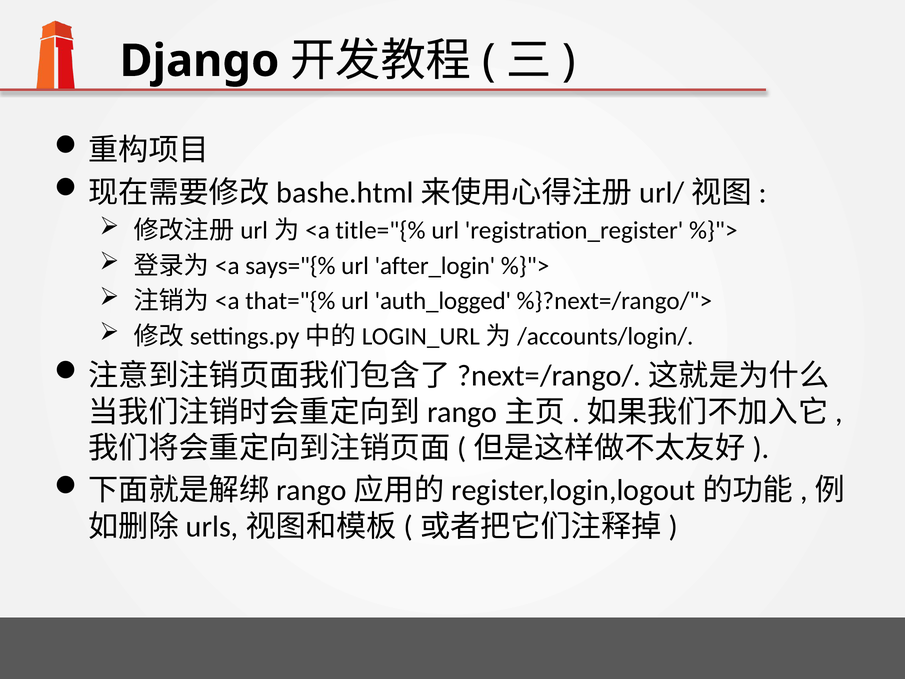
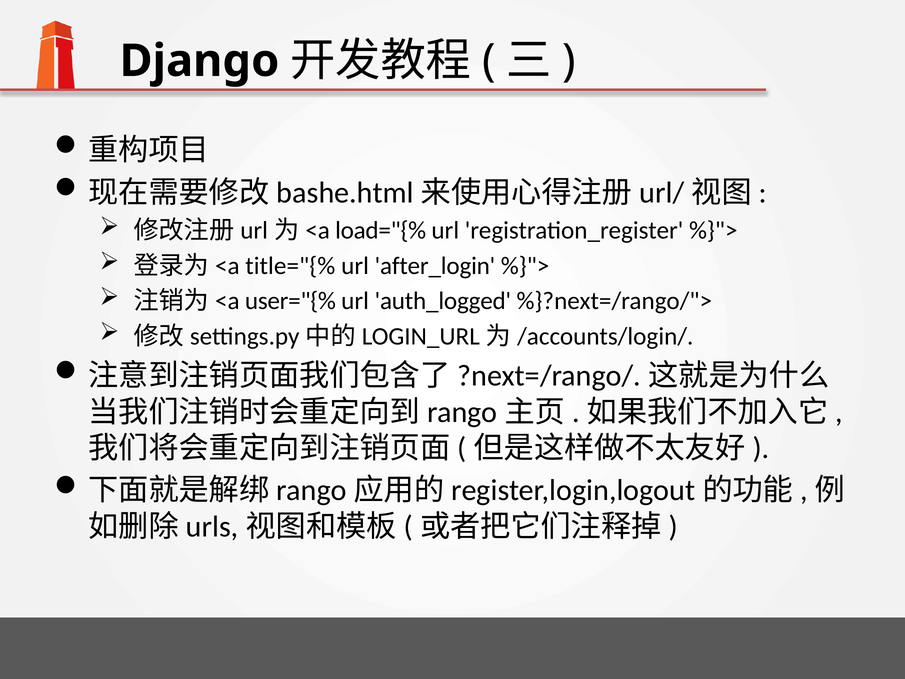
title="{%: title="{% -> load="{% (381, 230)
says="{%: says="{% -> title="{% (290, 266)
that="{%: that="{% -> user="{% (290, 301)
